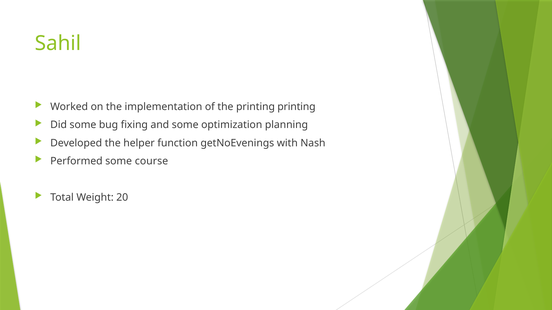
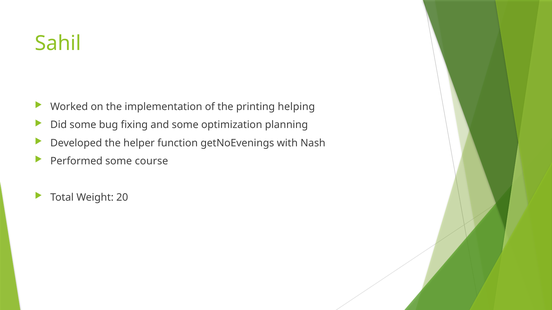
printing printing: printing -> helping (296, 107)
